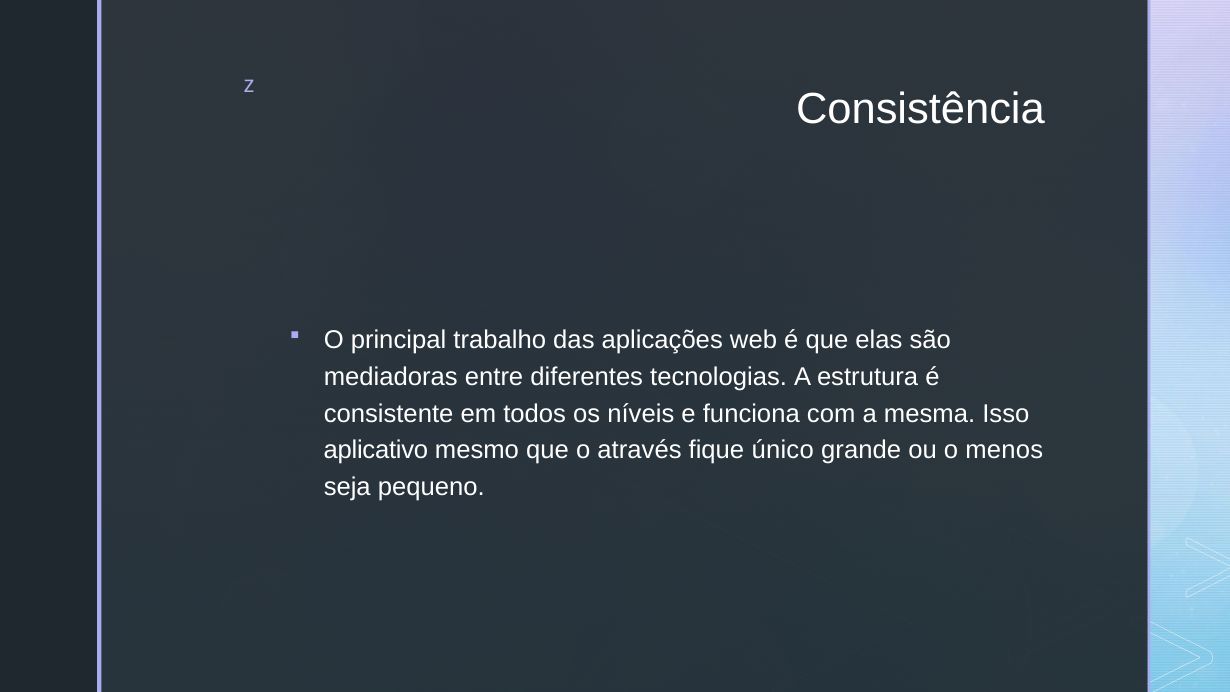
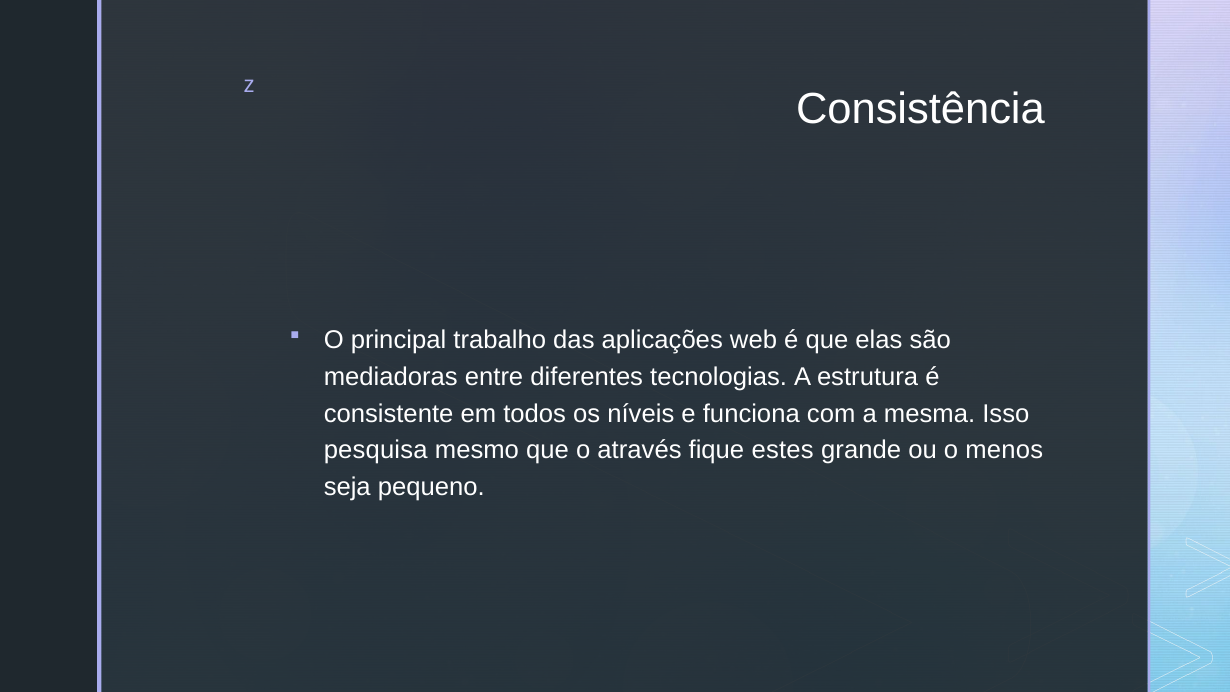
aplicativo: aplicativo -> pesquisa (376, 450)
único: único -> estes (783, 450)
